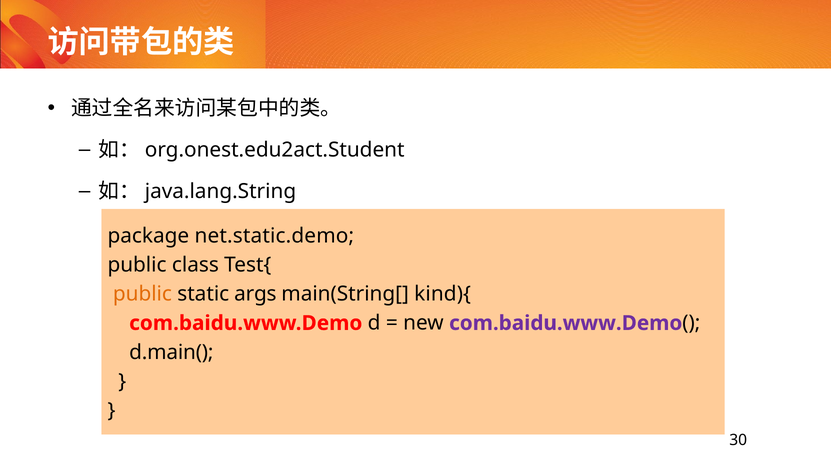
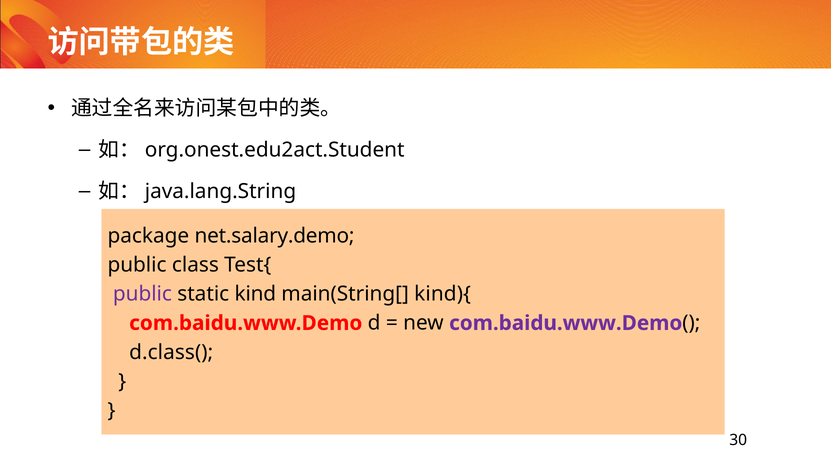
net.static.demo: net.static.demo -> net.salary.demo (275, 236)
public colour: orange -> purple (142, 294)
args: args -> kind (255, 294)
d.main(: d.main( -> d.class( (171, 352)
